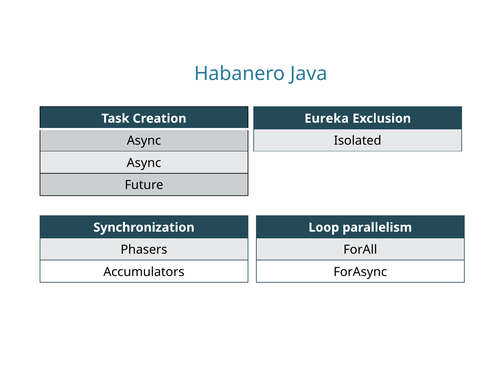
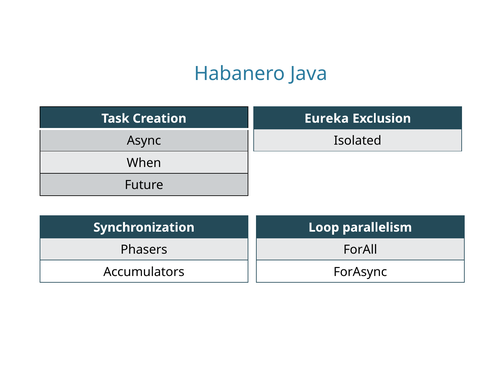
Async: Async -> When (144, 163)
